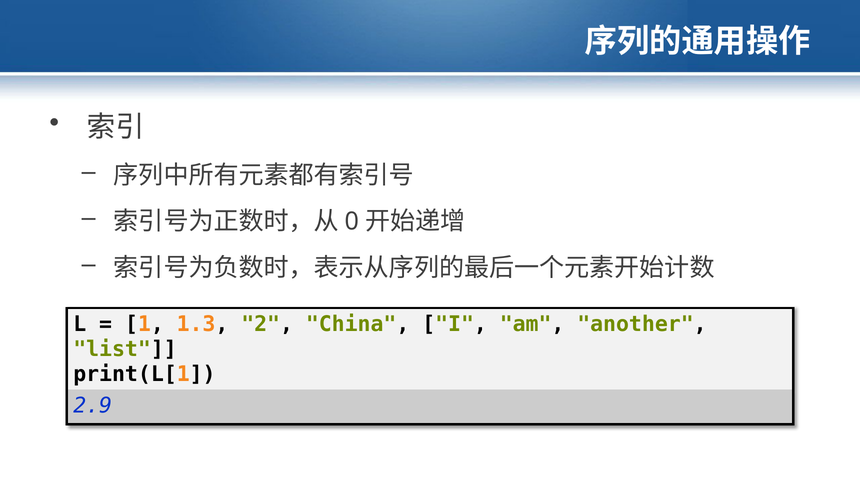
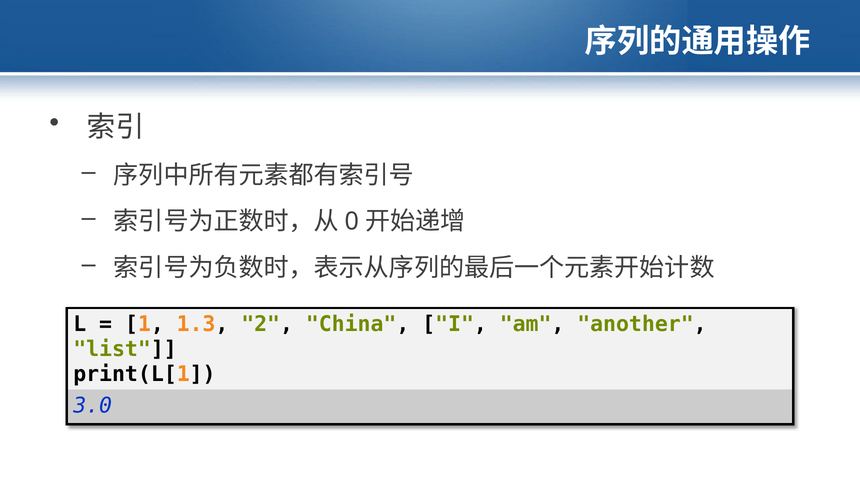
2.9: 2.9 -> 3.0 (93, 406)
